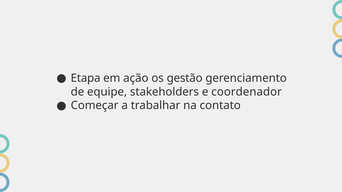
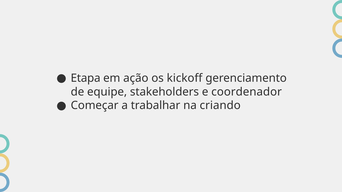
gestão: gestão -> kickoff (185, 78)
contato: contato -> criando (220, 106)
